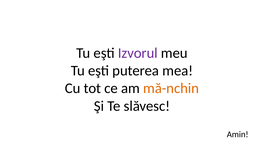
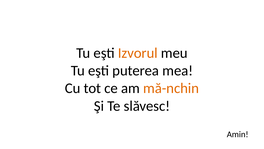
Izvorul colour: purple -> orange (138, 53)
